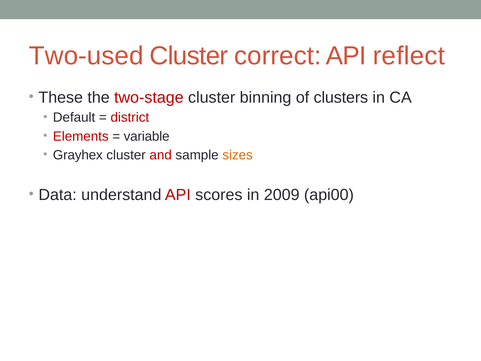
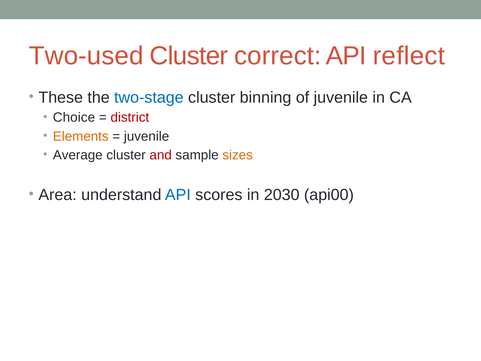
two-stage colour: red -> blue (149, 97)
of clusters: clusters -> juvenile (341, 97)
Default: Default -> Choice (74, 117)
Elements colour: red -> orange (81, 136)
variable: variable -> juvenile (147, 136)
Grayhex: Grayhex -> Average (78, 155)
Data: Data -> Area (58, 195)
API colour: red -> blue (178, 195)
2009: 2009 -> 2030 (282, 195)
